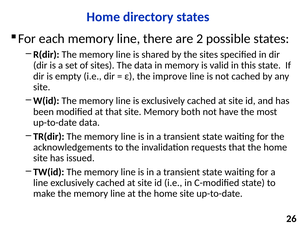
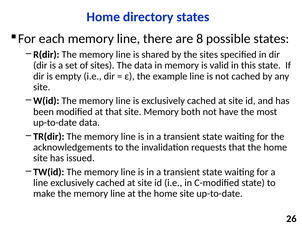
2: 2 -> 8 (200, 39)
improve: improve -> example (170, 76)
